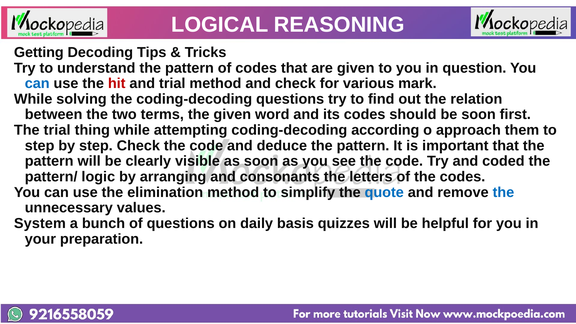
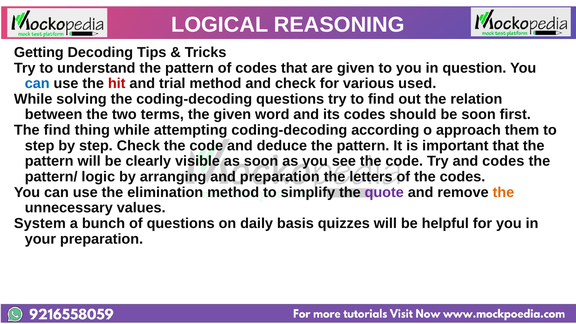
mark: mark -> used (417, 83)
The trial: trial -> find (57, 130)
and coded: coded -> codes (503, 161)
and consonants: consonants -> preparation (280, 177)
quote colour: blue -> purple (384, 192)
the colour: blue -> orange (503, 192)
